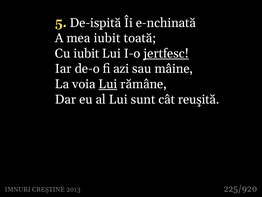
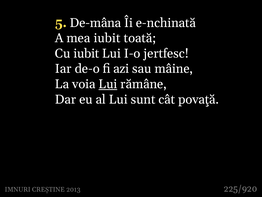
De-ispită: De-ispită -> De-mâna (95, 23)
jertfesc underline: present -> none (166, 53)
reuşită: reuşită -> povaţă (199, 99)
